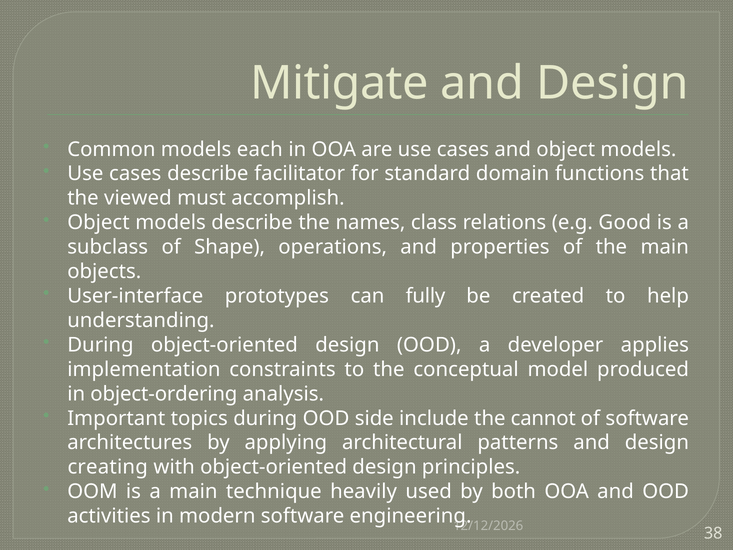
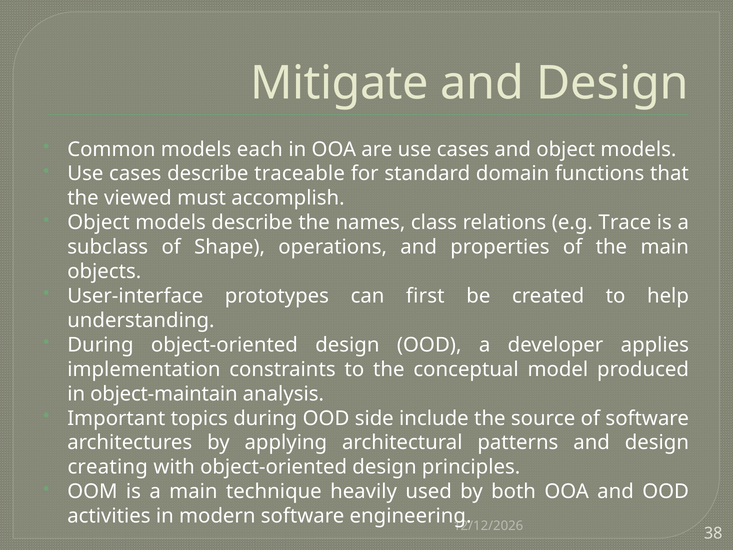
facilitator: facilitator -> traceable (300, 174)
Good: Good -> Trace (625, 223)
fully: fully -> first (425, 296)
object-ordering: object-ordering -> object-maintain (164, 394)
cannot: cannot -> source (543, 418)
